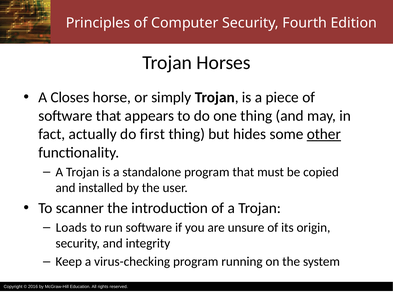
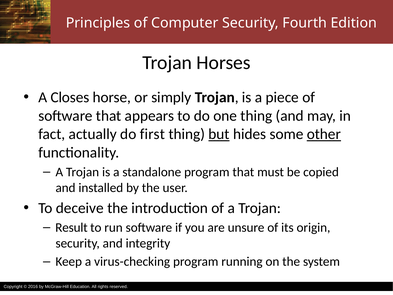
but underline: none -> present (219, 134)
scanner: scanner -> deceive (80, 208)
Loads: Loads -> Result (71, 227)
